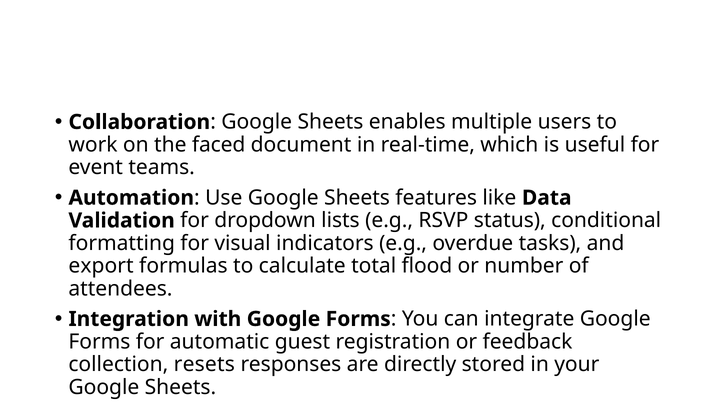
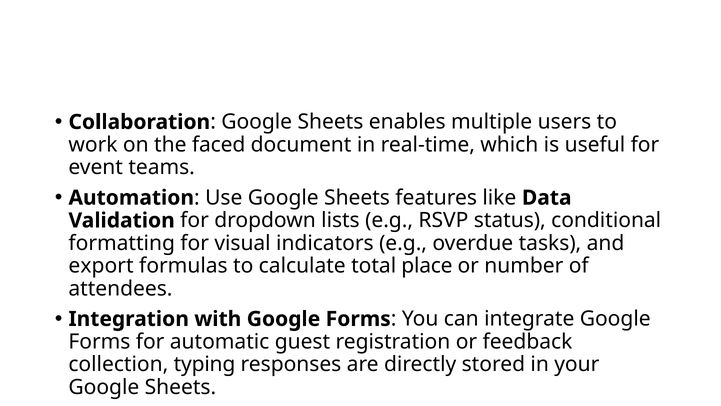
flood: flood -> place (427, 266)
resets: resets -> typing (205, 364)
